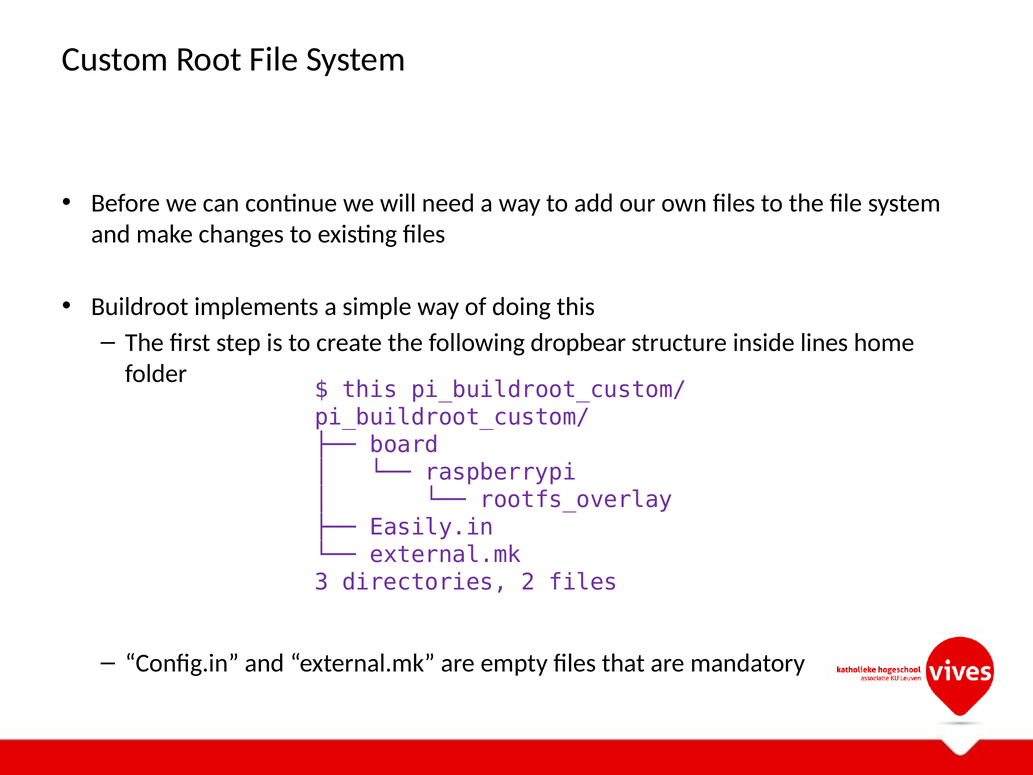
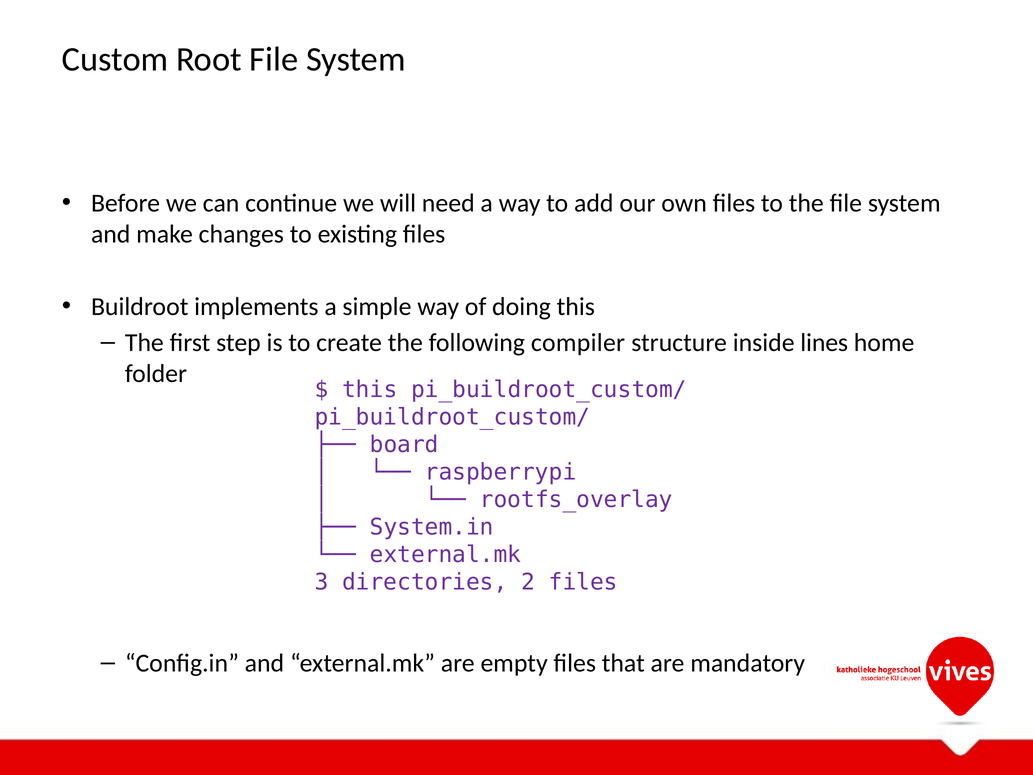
dropbear: dropbear -> compiler (578, 343)
Easily.in: Easily.in -> System.in (432, 527)
